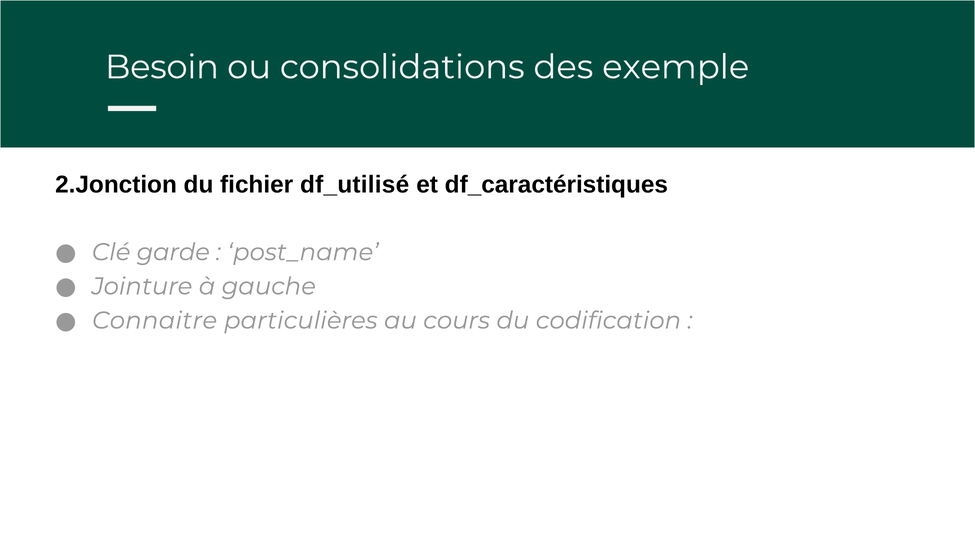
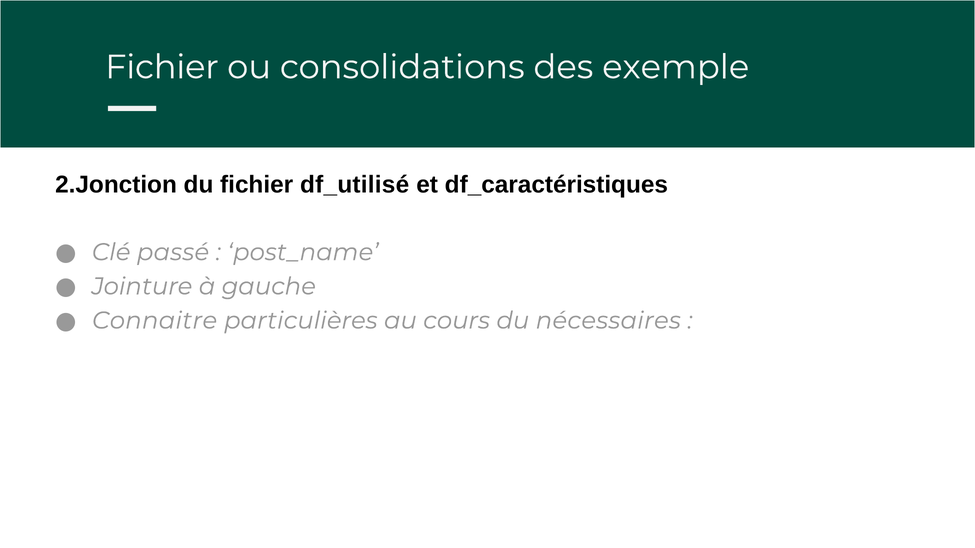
Besoin: Besoin -> Fichier (162, 67)
garde: garde -> passé (173, 252)
codification: codification -> nécessaires (608, 321)
